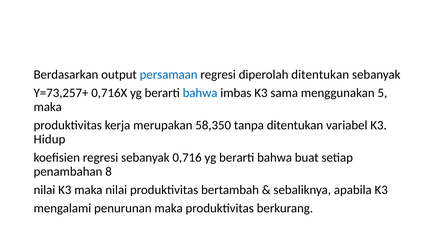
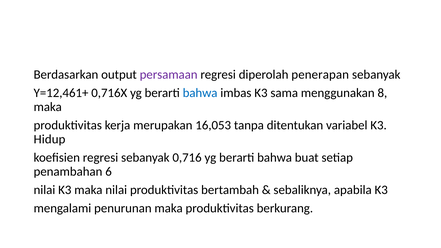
persamaan colour: blue -> purple (169, 75)
diperolah ditentukan: ditentukan -> penerapan (320, 75)
Y=73,257+: Y=73,257+ -> Y=12,461+ (61, 93)
5: 5 -> 8 (382, 93)
58,350: 58,350 -> 16,053 (213, 125)
8: 8 -> 6 (109, 172)
